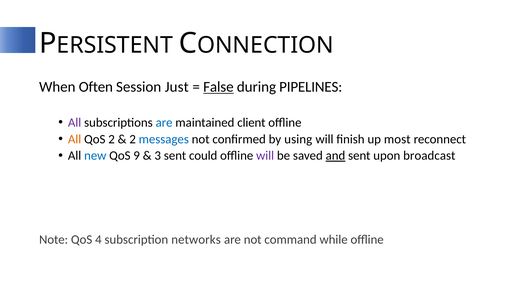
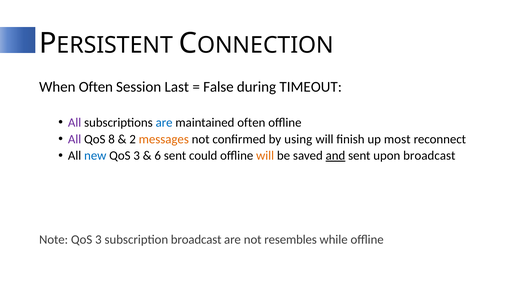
Just: Just -> Last (177, 87)
False underline: present -> none (218, 87)
PIPELINES: PIPELINES -> TIMEOUT (311, 87)
maintained client: client -> often (251, 122)
All colour: orange -> purple (75, 139)
QoS 2: 2 -> 8 (112, 139)
messages colour: blue -> orange (164, 139)
9: 9 -> 3 (137, 155)
3: 3 -> 6 (158, 155)
will colour: purple -> orange (265, 155)
Note QoS 4: 4 -> 3 (98, 239)
subscription networks: networks -> broadcast (196, 239)
command: command -> resembles (291, 239)
